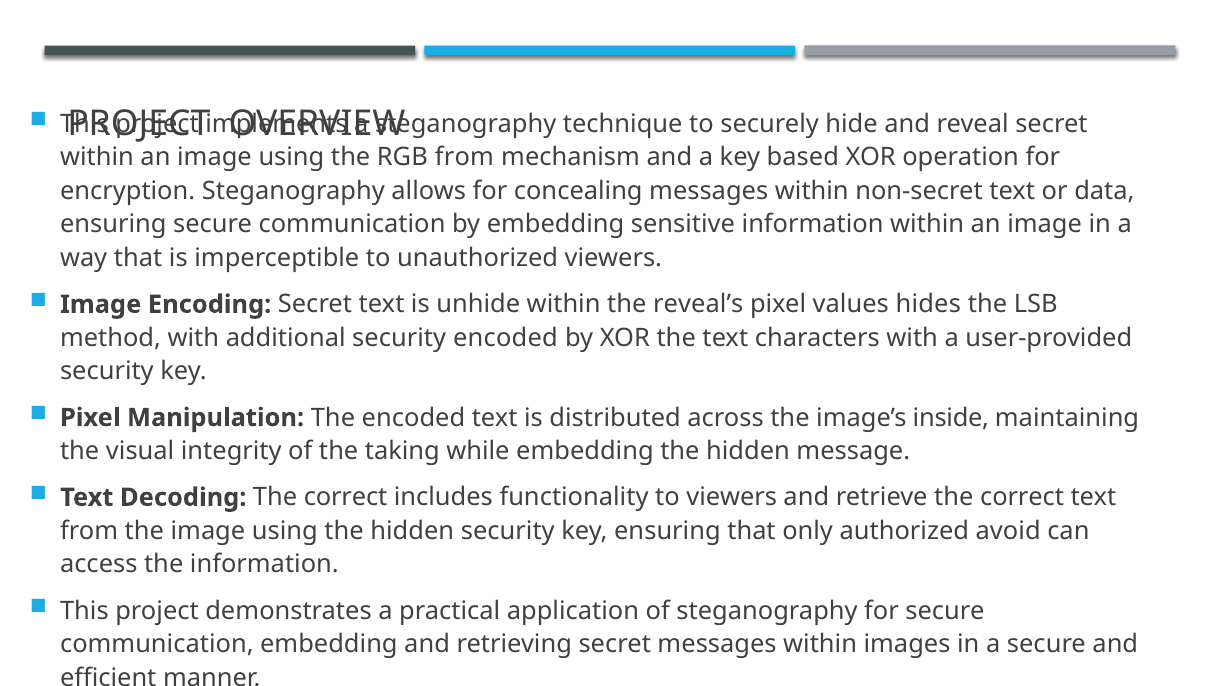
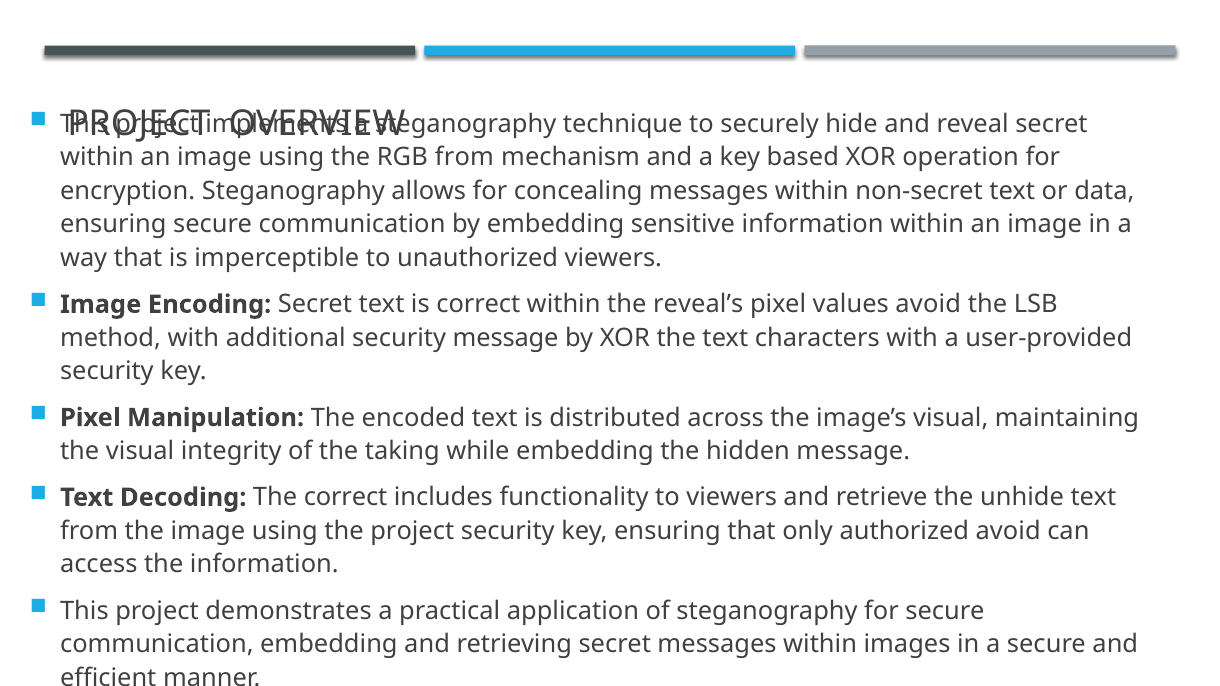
is unhide: unhide -> correct (478, 304)
values hides: hides -> avoid (928, 304)
security encoded: encoded -> message (506, 338)
image’s inside: inside -> visual (951, 418)
retrieve the correct: correct -> unhide (1022, 498)
using the hidden: hidden -> project (412, 531)
